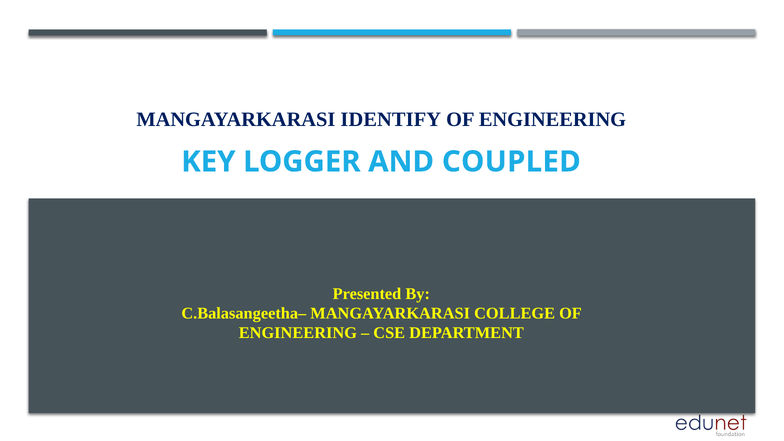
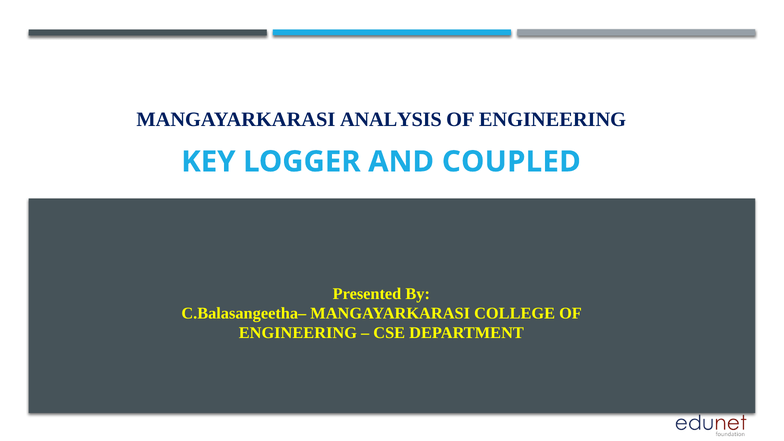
IDENTIFY: IDENTIFY -> ANALYSIS (391, 120)
